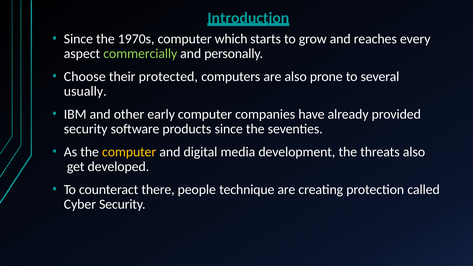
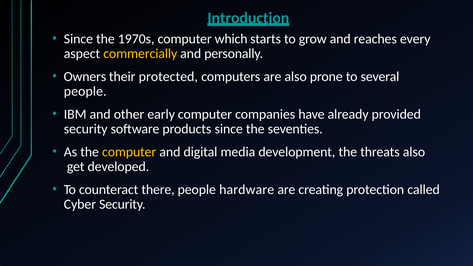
commercially colour: light green -> yellow (140, 54)
Choose: Choose -> Owners (85, 77)
usually: usually -> people (85, 91)
technique: technique -> hardware (247, 190)
